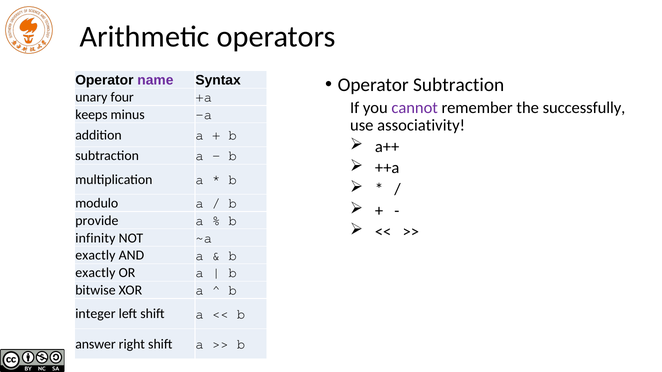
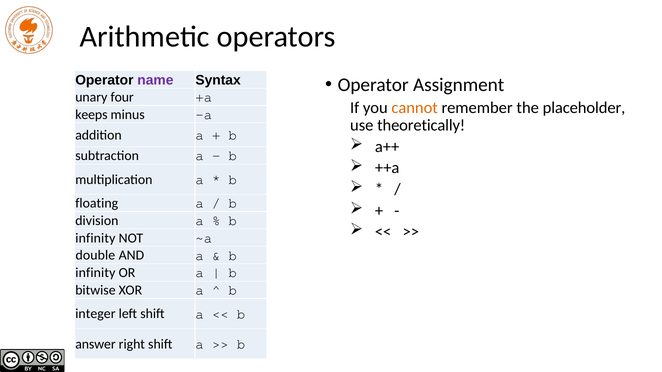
Operator Subtraction: Subtraction -> Assignment (459, 85)
cannot colour: purple -> orange (415, 108)
successfully: successfully -> placeholder (584, 108)
associativity: associativity -> theoretically (421, 126)
modulo: modulo -> floating (97, 203)
provide: provide -> division (97, 221)
exactly: exactly -> double (95, 256)
exactly: exactly -> infinity (95, 273)
